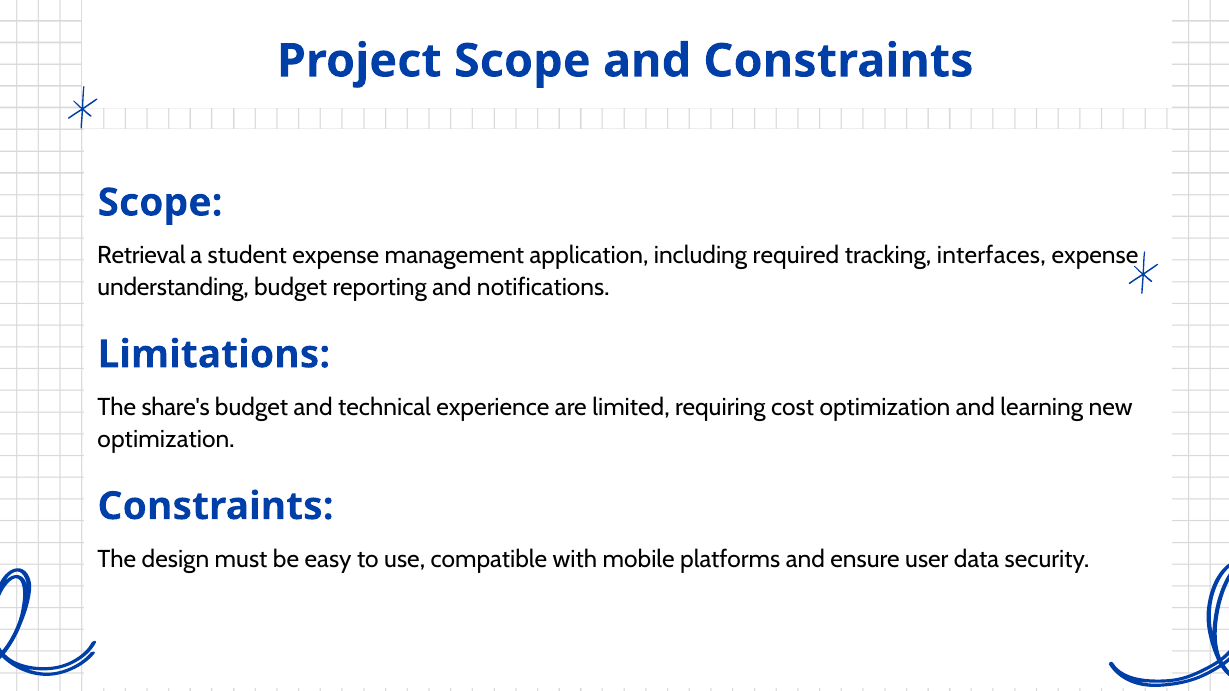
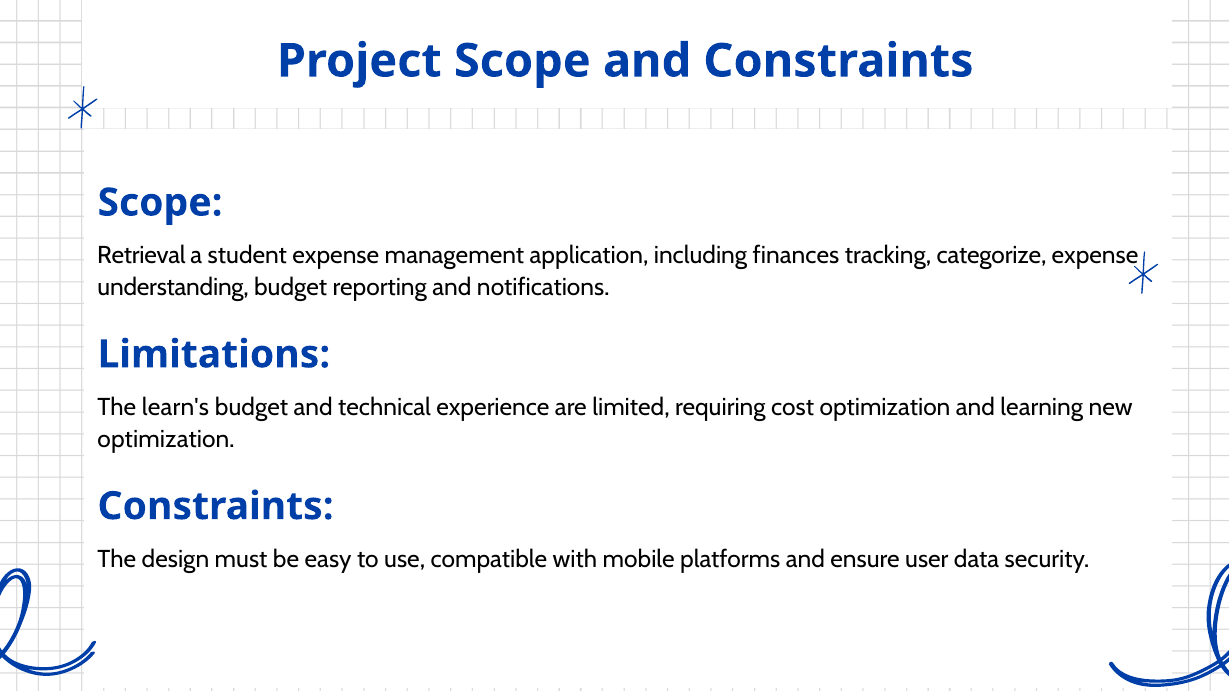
required: required -> finances (796, 256)
interfaces: interfaces -> categorize (991, 256)
share's: share's -> learn's (175, 407)
